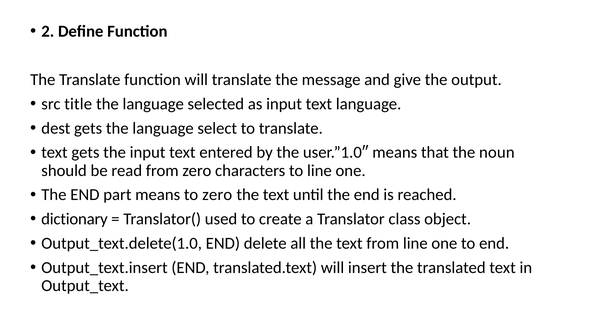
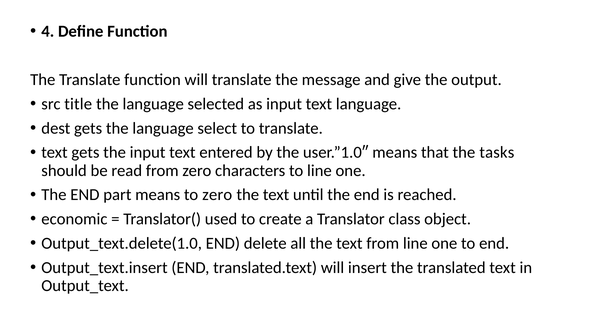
2: 2 -> 4 (48, 31)
noun: noun -> tasks (497, 153)
dictionary: dictionary -> economic (74, 219)
